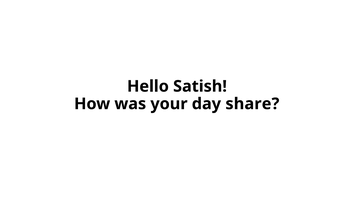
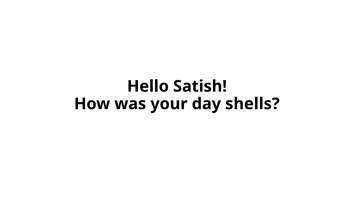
share: share -> shells (252, 104)
